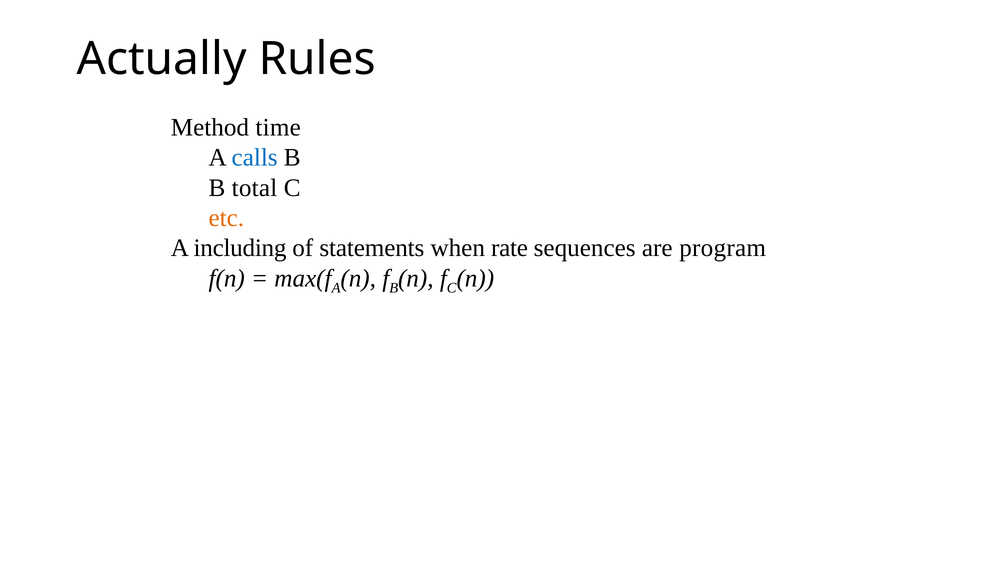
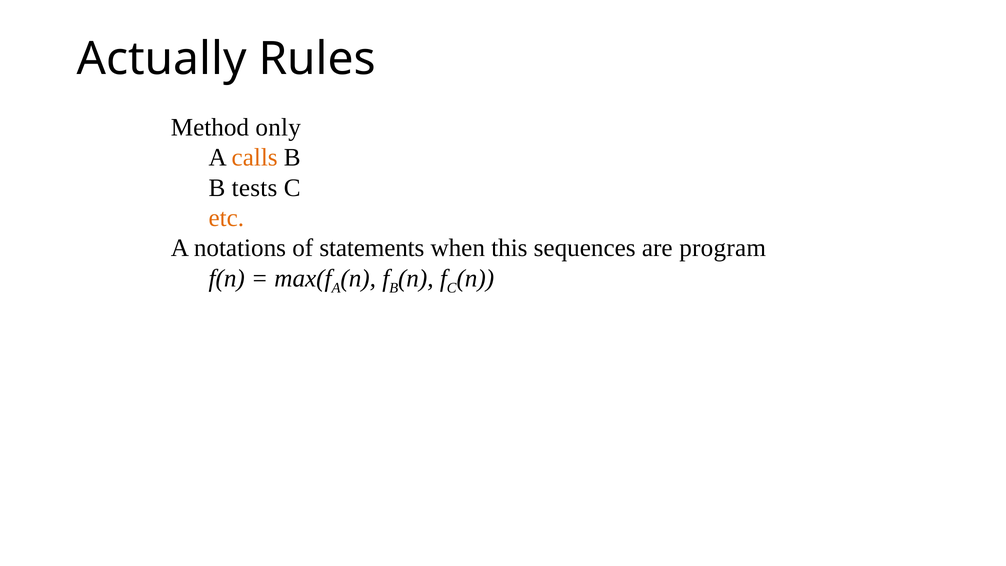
time: time -> only (278, 127)
calls colour: blue -> orange (255, 158)
total: total -> tests (255, 188)
including: including -> notations (240, 248)
rate: rate -> this (509, 248)
